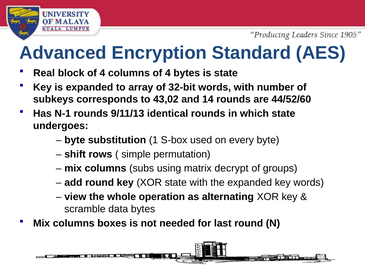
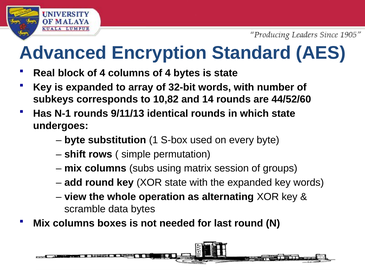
43,02: 43,02 -> 10,82 (166, 99)
decrypt: decrypt -> session (232, 168)
